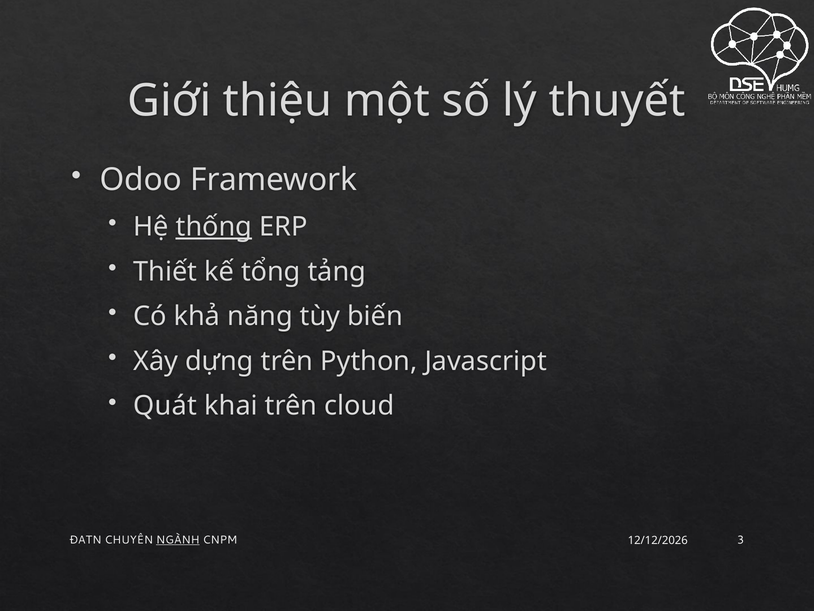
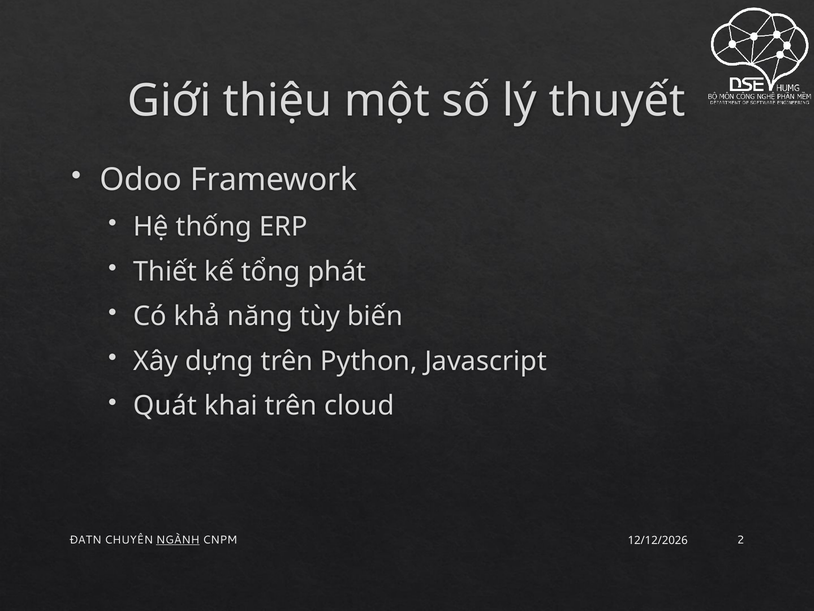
thống underline: present -> none (214, 227)
tảng: tảng -> phát (337, 271)
3: 3 -> 2 (741, 540)
